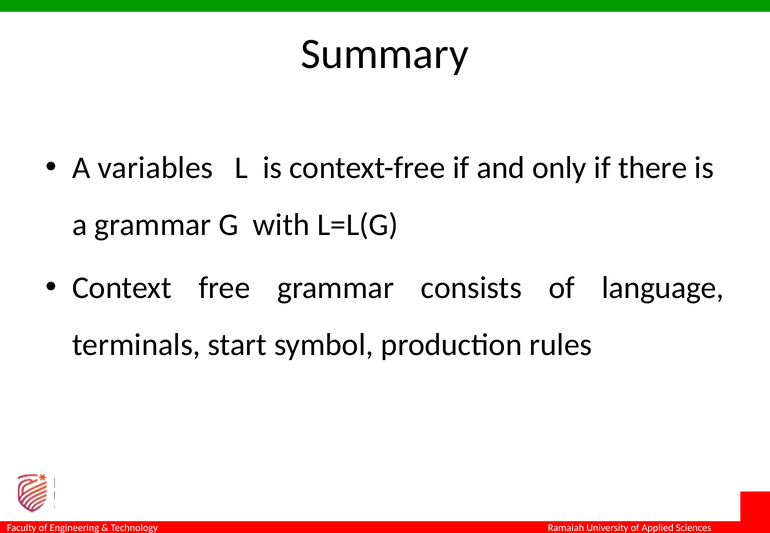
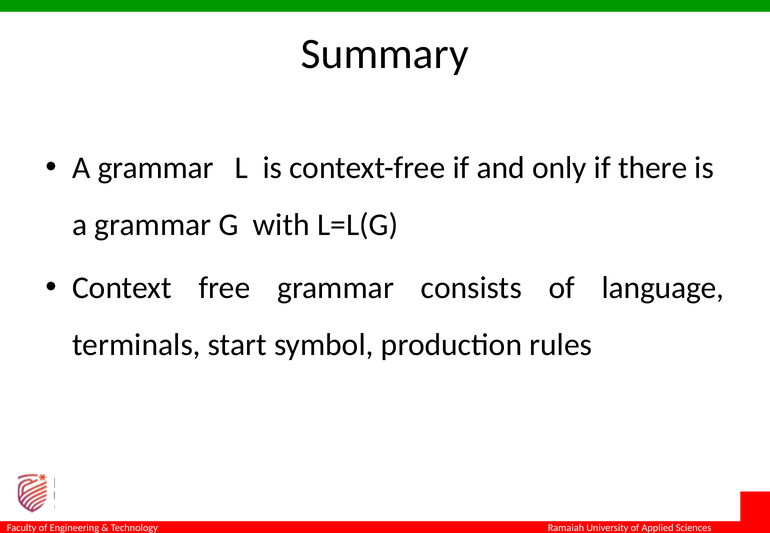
variables: variables -> grammar (156, 168)
